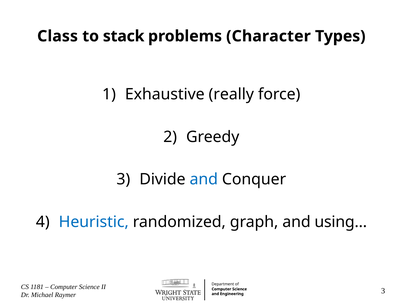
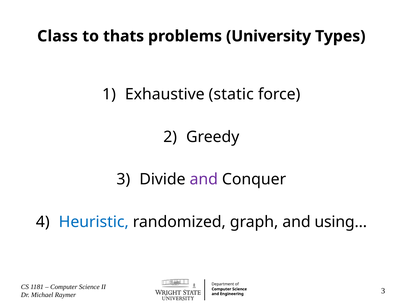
stack: stack -> thats (124, 36)
Character: Character -> University (269, 36)
really: really -> static (231, 94)
and colour: blue -> purple (204, 180)
